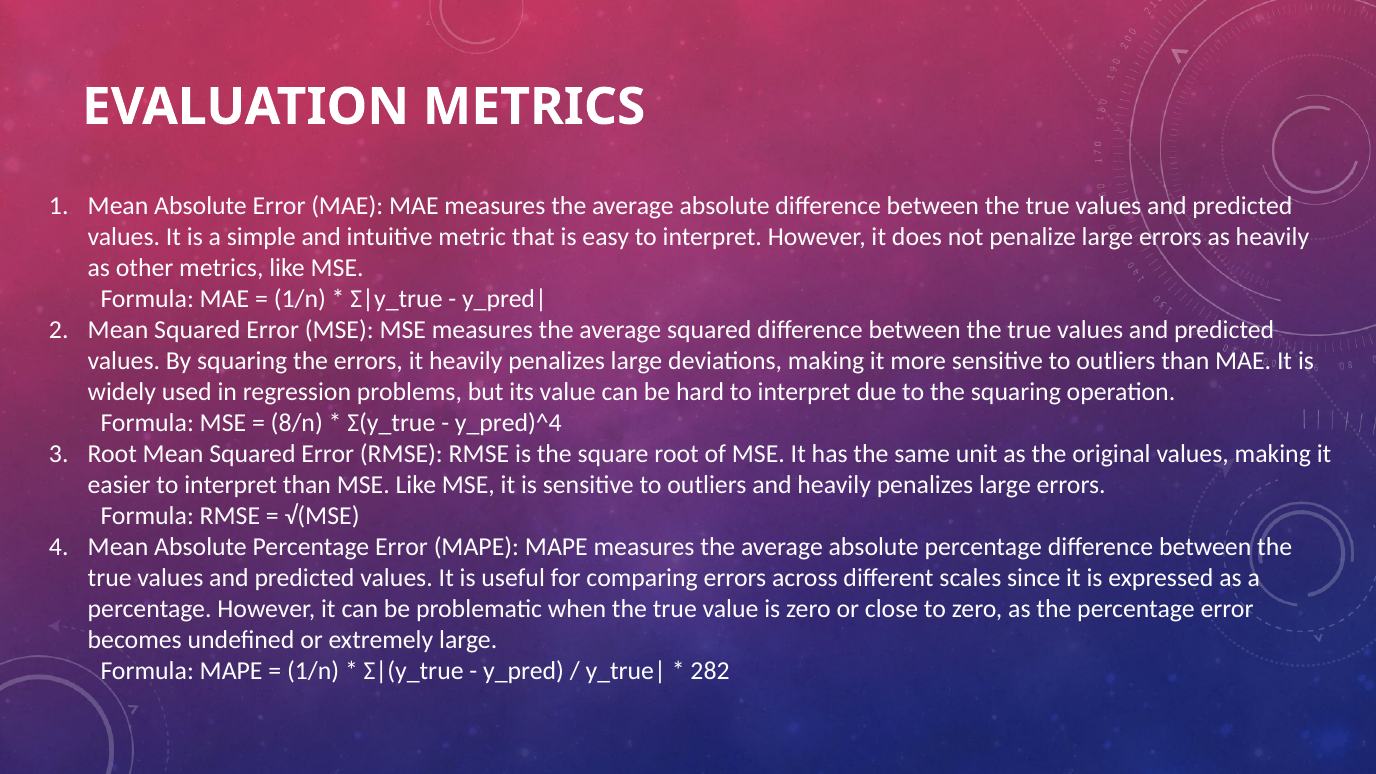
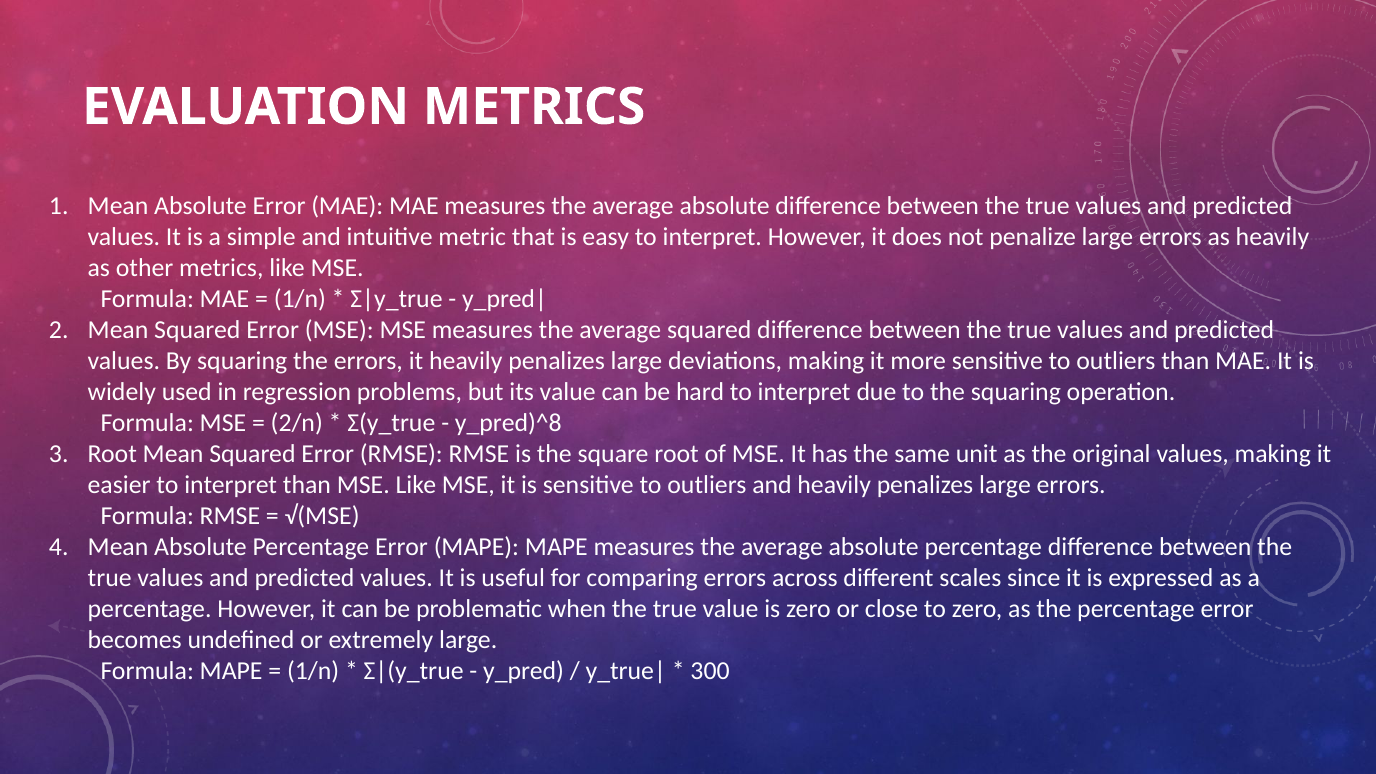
8/n: 8/n -> 2/n (297, 423)
y_pred)^4: y_pred)^4 -> y_pred)^8 (508, 423)
282: 282 -> 300 (710, 671)
